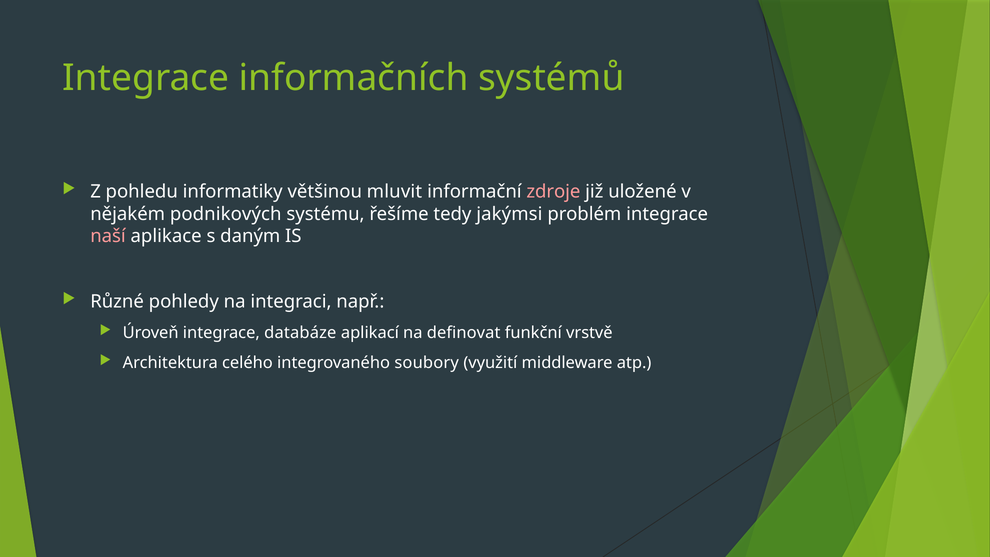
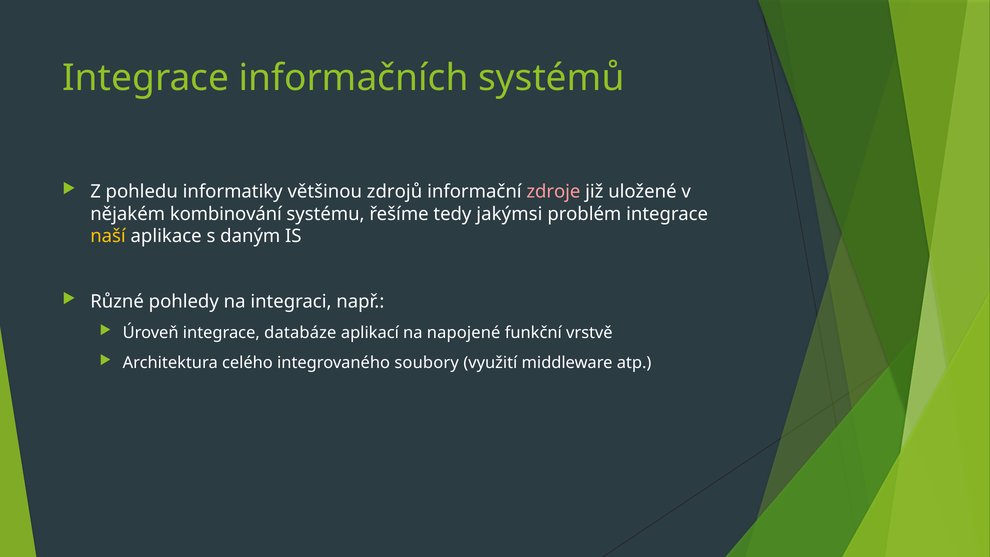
mluvit: mluvit -> zdrojů (395, 192)
podnikových: podnikových -> kombinování (226, 214)
naší colour: pink -> yellow (108, 236)
definovat: definovat -> napojené (464, 333)
